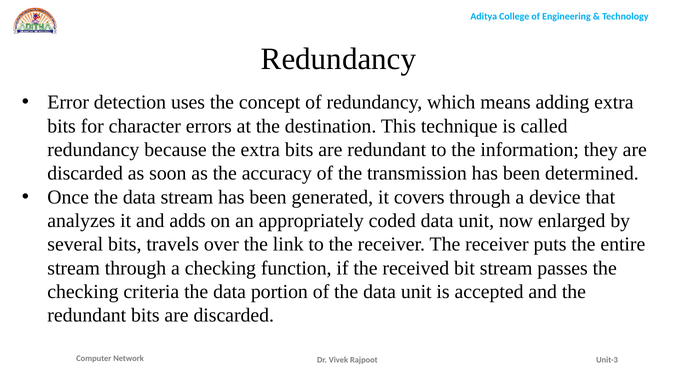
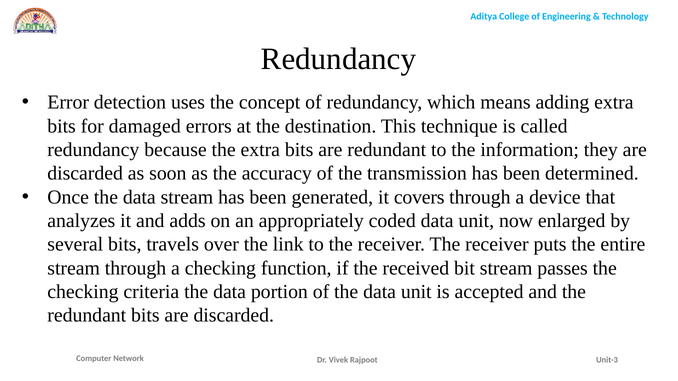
character: character -> damaged (145, 126)
